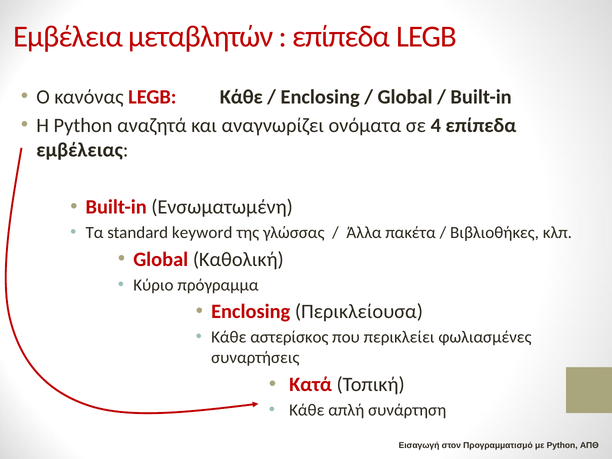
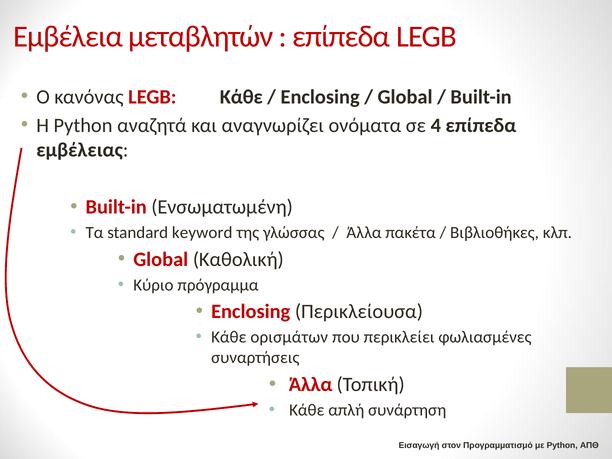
αστερίσκος: αστερίσκος -> ορισμάτων (289, 337)
Κατά: Κατά -> Άλλα (311, 385)
